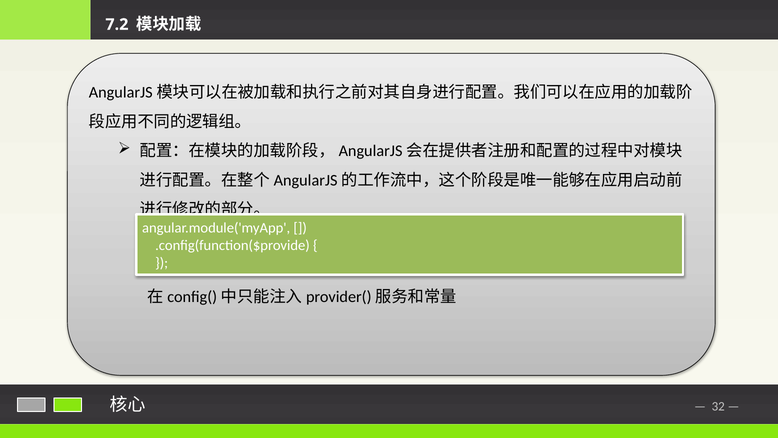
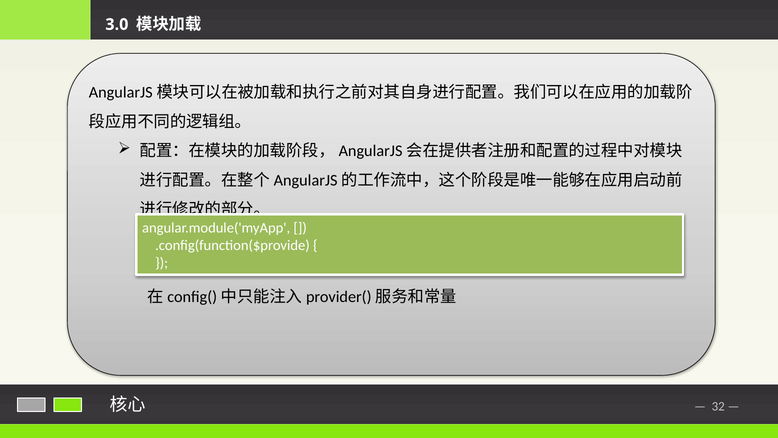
7.2: 7.2 -> 3.0 (117, 24)
